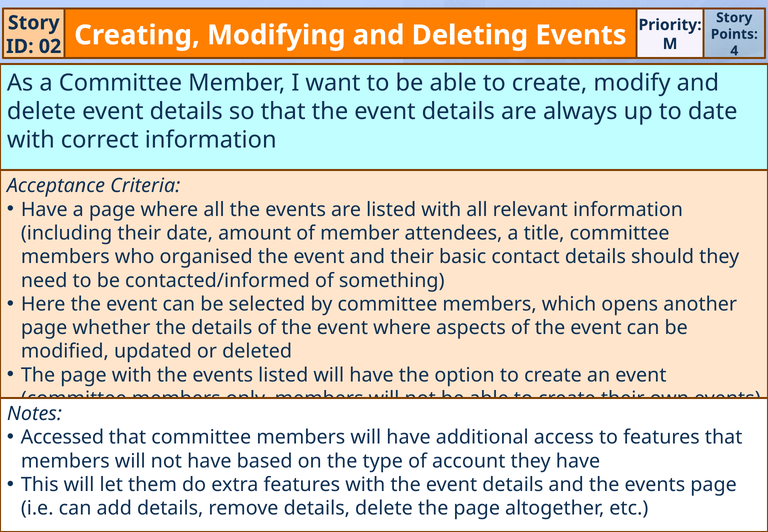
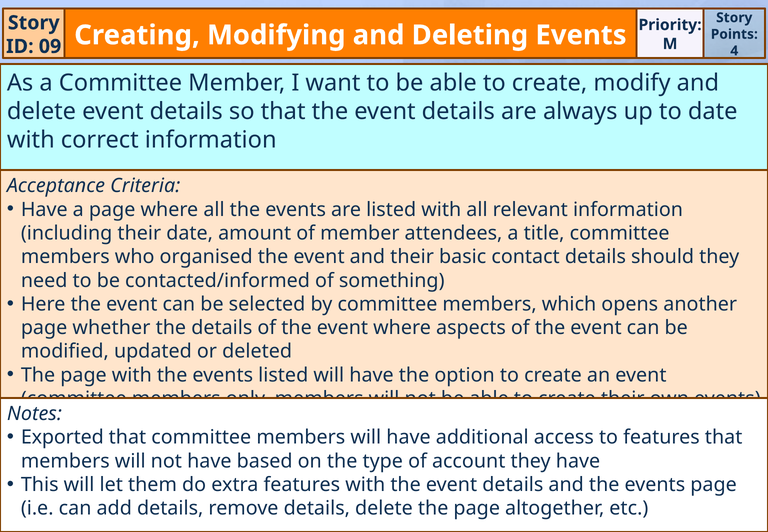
02: 02 -> 09 (50, 46)
Accessed: Accessed -> Exported (62, 437)
